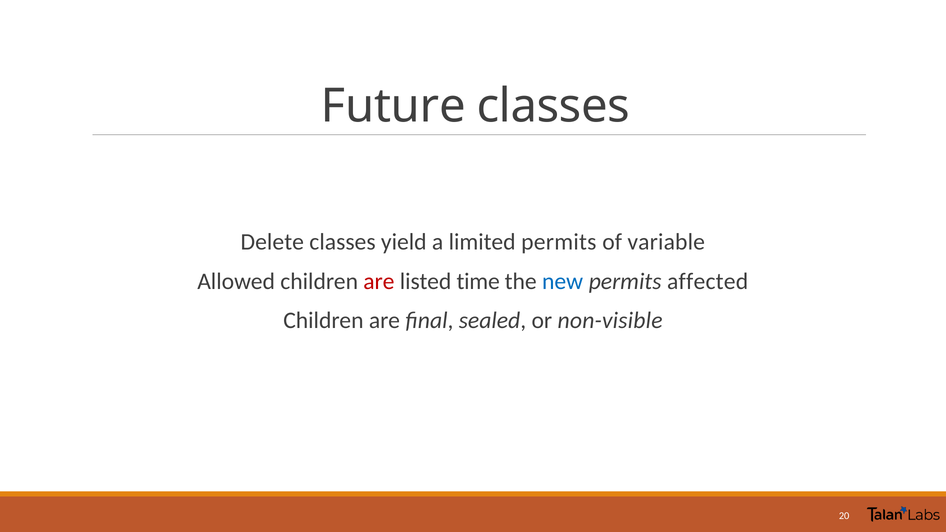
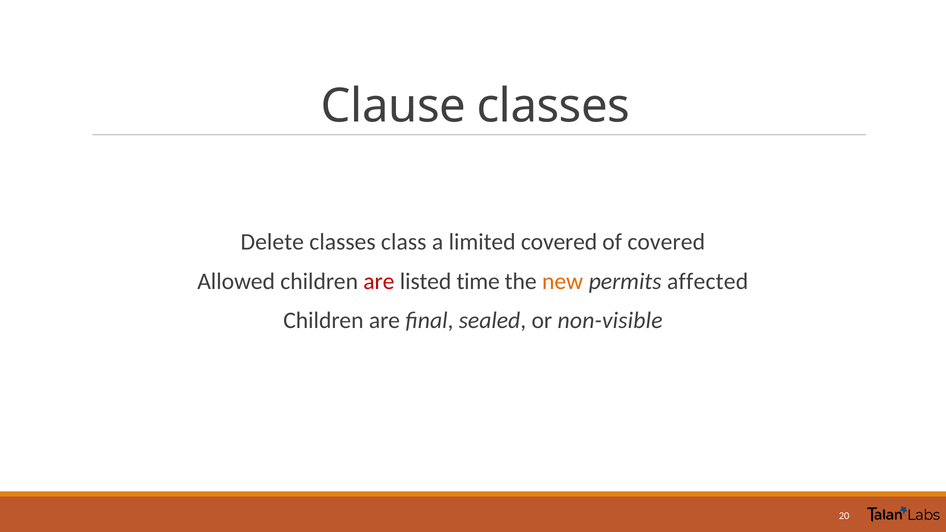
Future: Future -> Clause (393, 106)
yield: yield -> class (404, 242)
limited permits: permits -> covered (559, 242)
of variable: variable -> covered (666, 242)
new colour: blue -> orange (563, 281)
